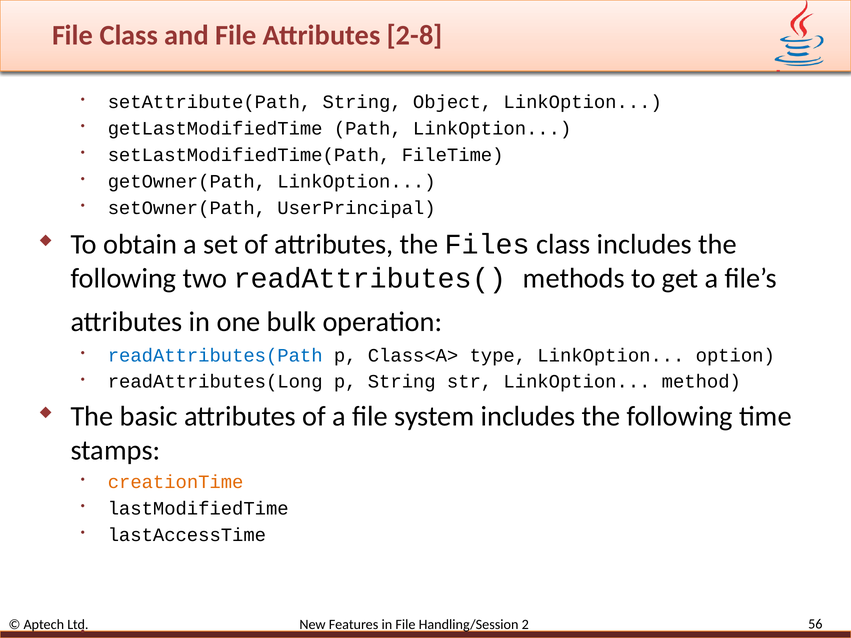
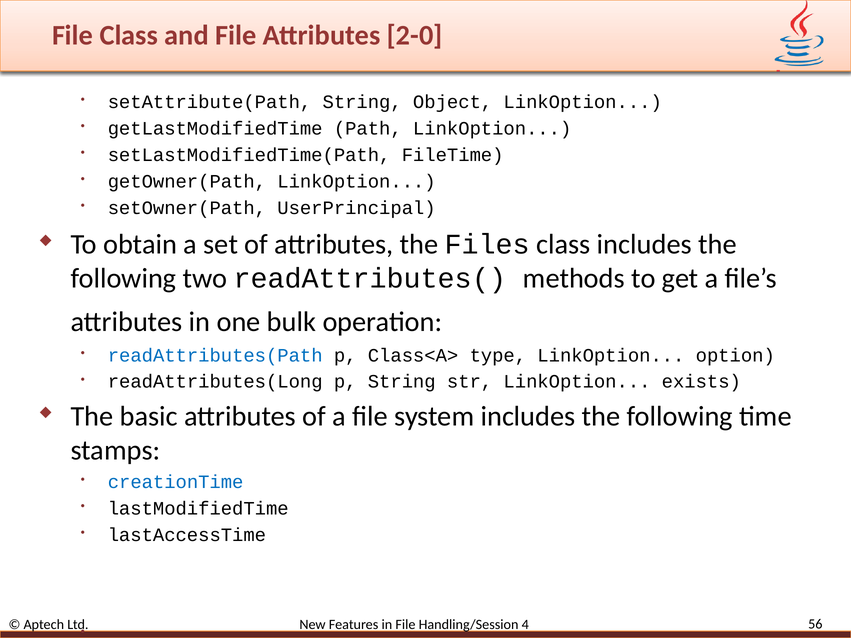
2-8: 2-8 -> 2-0 (415, 35)
method: method -> exists (701, 382)
creationTime colour: orange -> blue (176, 482)
2: 2 -> 4 (525, 625)
